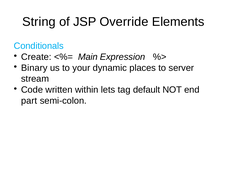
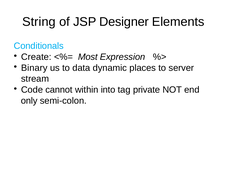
Override: Override -> Designer (124, 22)
Main: Main -> Most (88, 57)
your: your -> data (81, 68)
written: written -> cannot (59, 90)
lets: lets -> into (108, 90)
default: default -> private (147, 90)
part: part -> only (29, 101)
